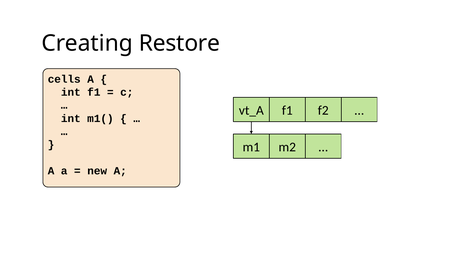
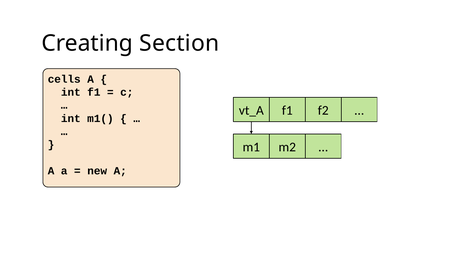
Restore: Restore -> Section (179, 43)
